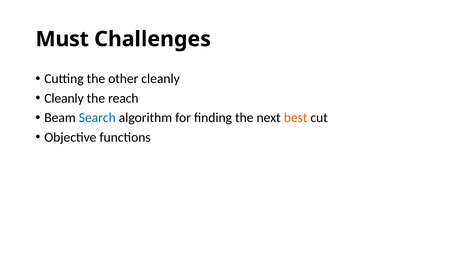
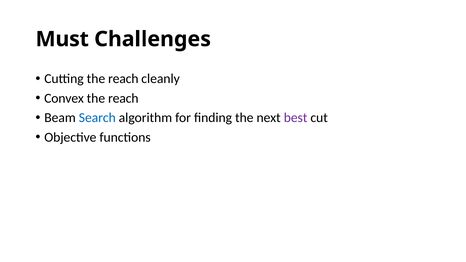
Cutting the other: other -> reach (123, 79)
Cleanly: Cleanly -> Convex (64, 98)
best colour: orange -> purple (296, 118)
